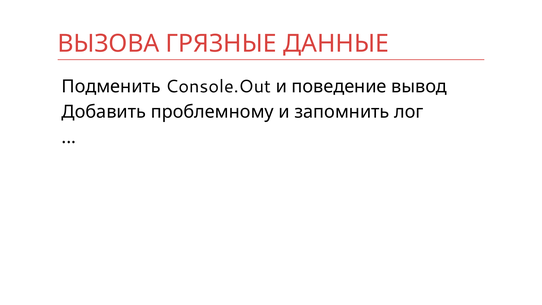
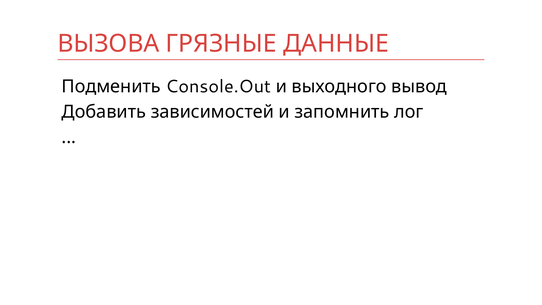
поведение: поведение -> выходного (339, 87)
проблемному: проблемному -> зависимостей (212, 112)
